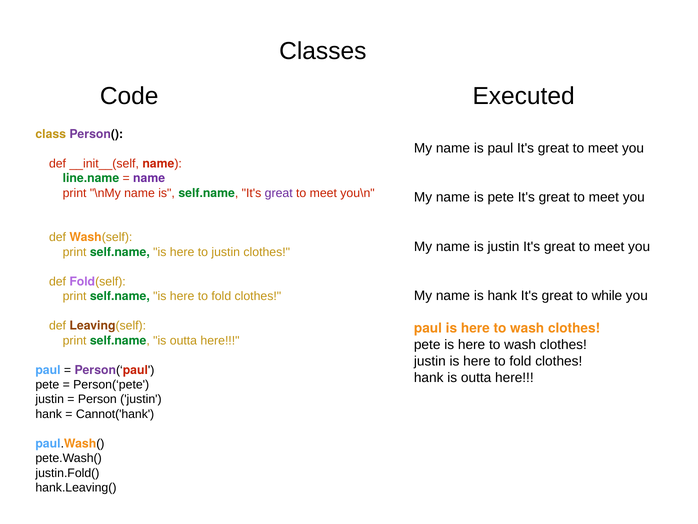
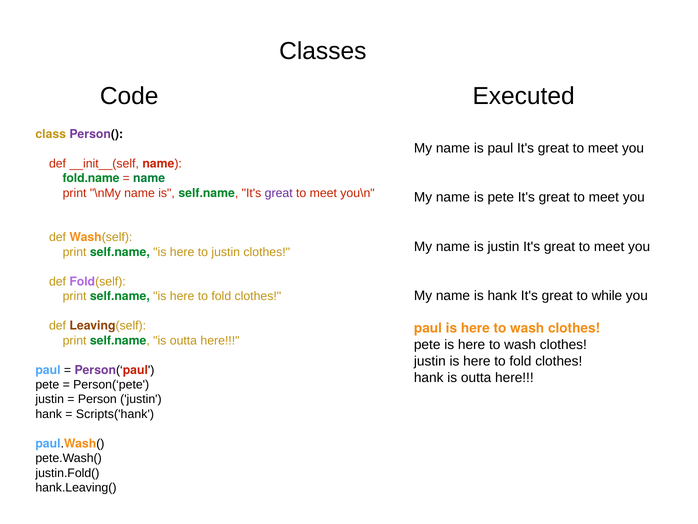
line.name: line.name -> fold.name (91, 178)
name colour: purple -> green (149, 178)
Cannot('hank: Cannot('hank -> Scripts('hank (115, 414)
